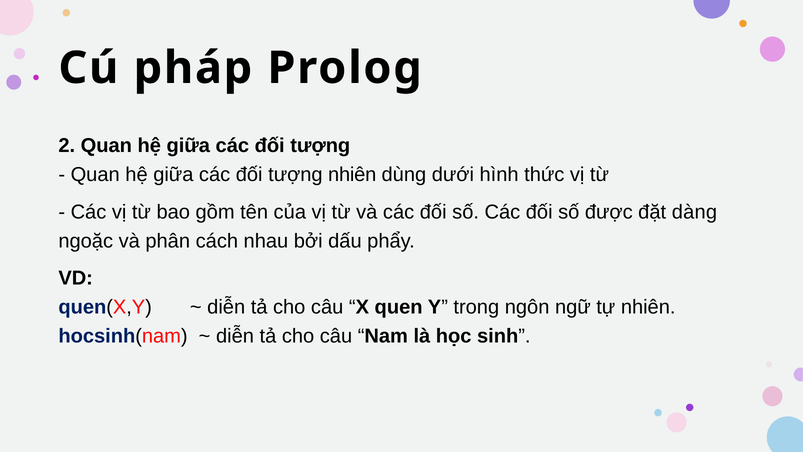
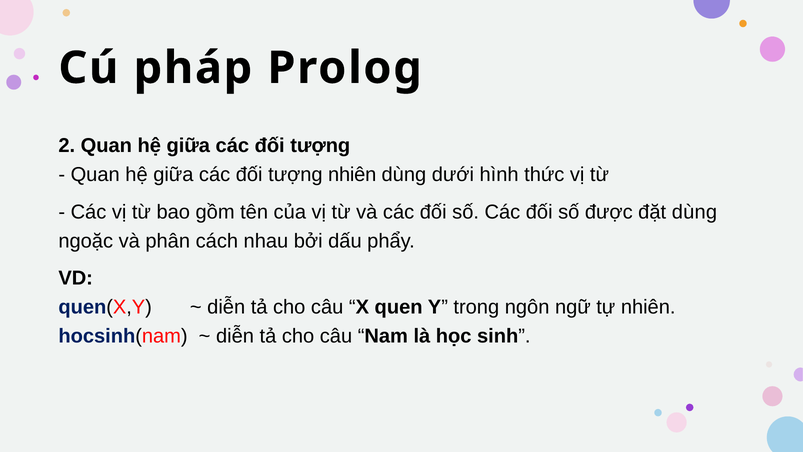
đặt dàng: dàng -> dùng (694, 212)
